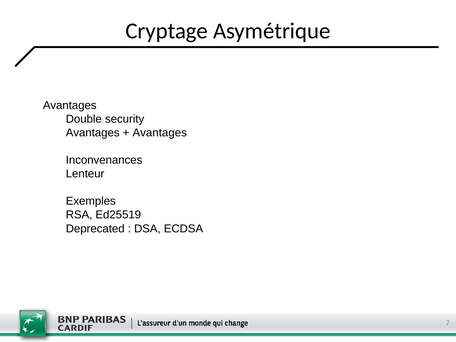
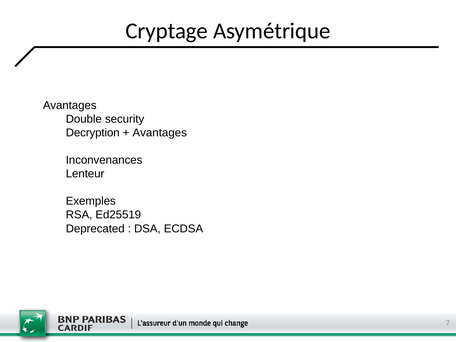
Avantages: Avantages -> Decryption (93, 133)
